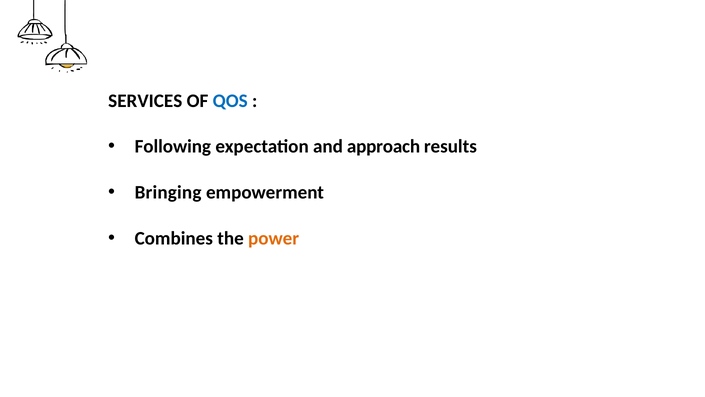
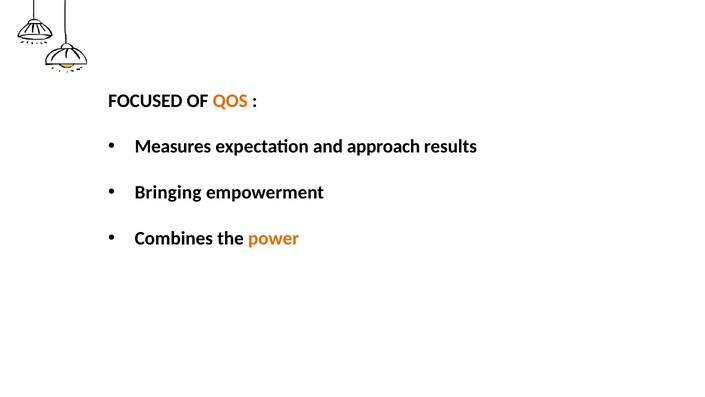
SERVICES: SERVICES -> FOCUSED (145, 101)
QOS colour: blue -> orange (230, 101)
Following: Following -> Measures (173, 146)
